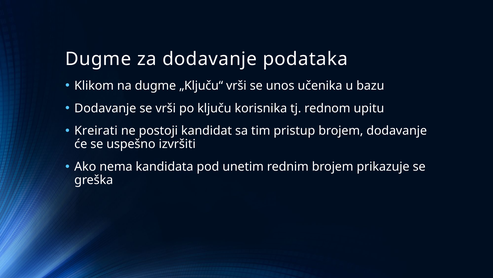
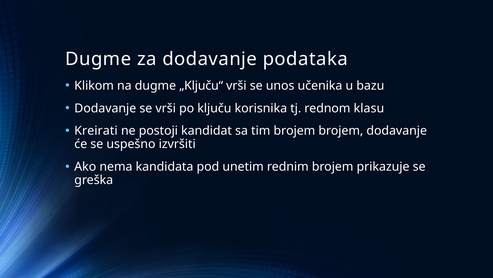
upitu: upitu -> klasu (369, 108)
tim pristup: pristup -> brojem (294, 131)
